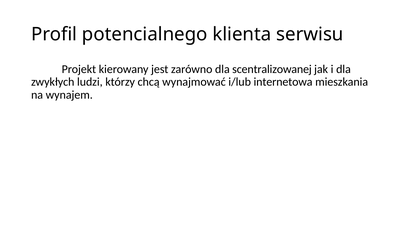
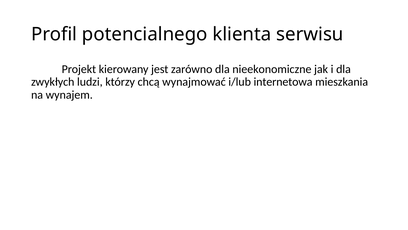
scentralizowanej: scentralizowanej -> nieekonomiczne (272, 69)
